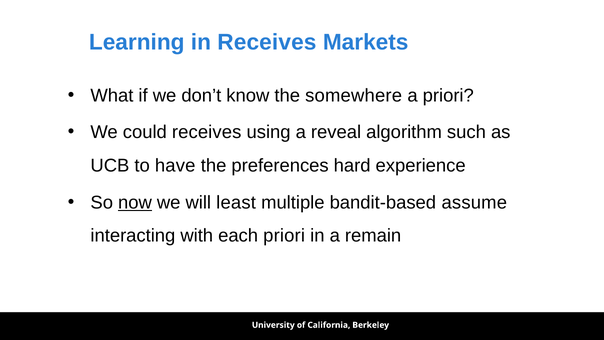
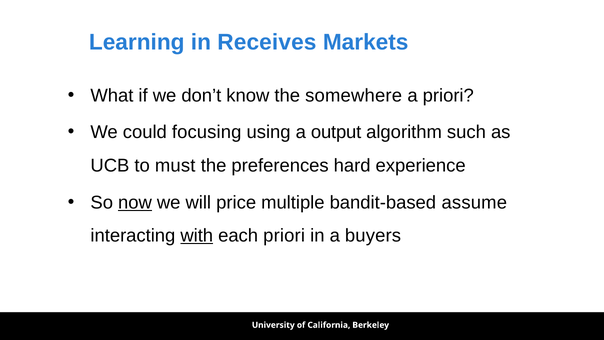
could receives: receives -> focusing (207, 132)
reveal: reveal -> output (336, 132)
have: have -> must (175, 165)
least: least -> price (236, 202)
with underline: none -> present (197, 235)
remain: remain -> buyers (373, 235)
